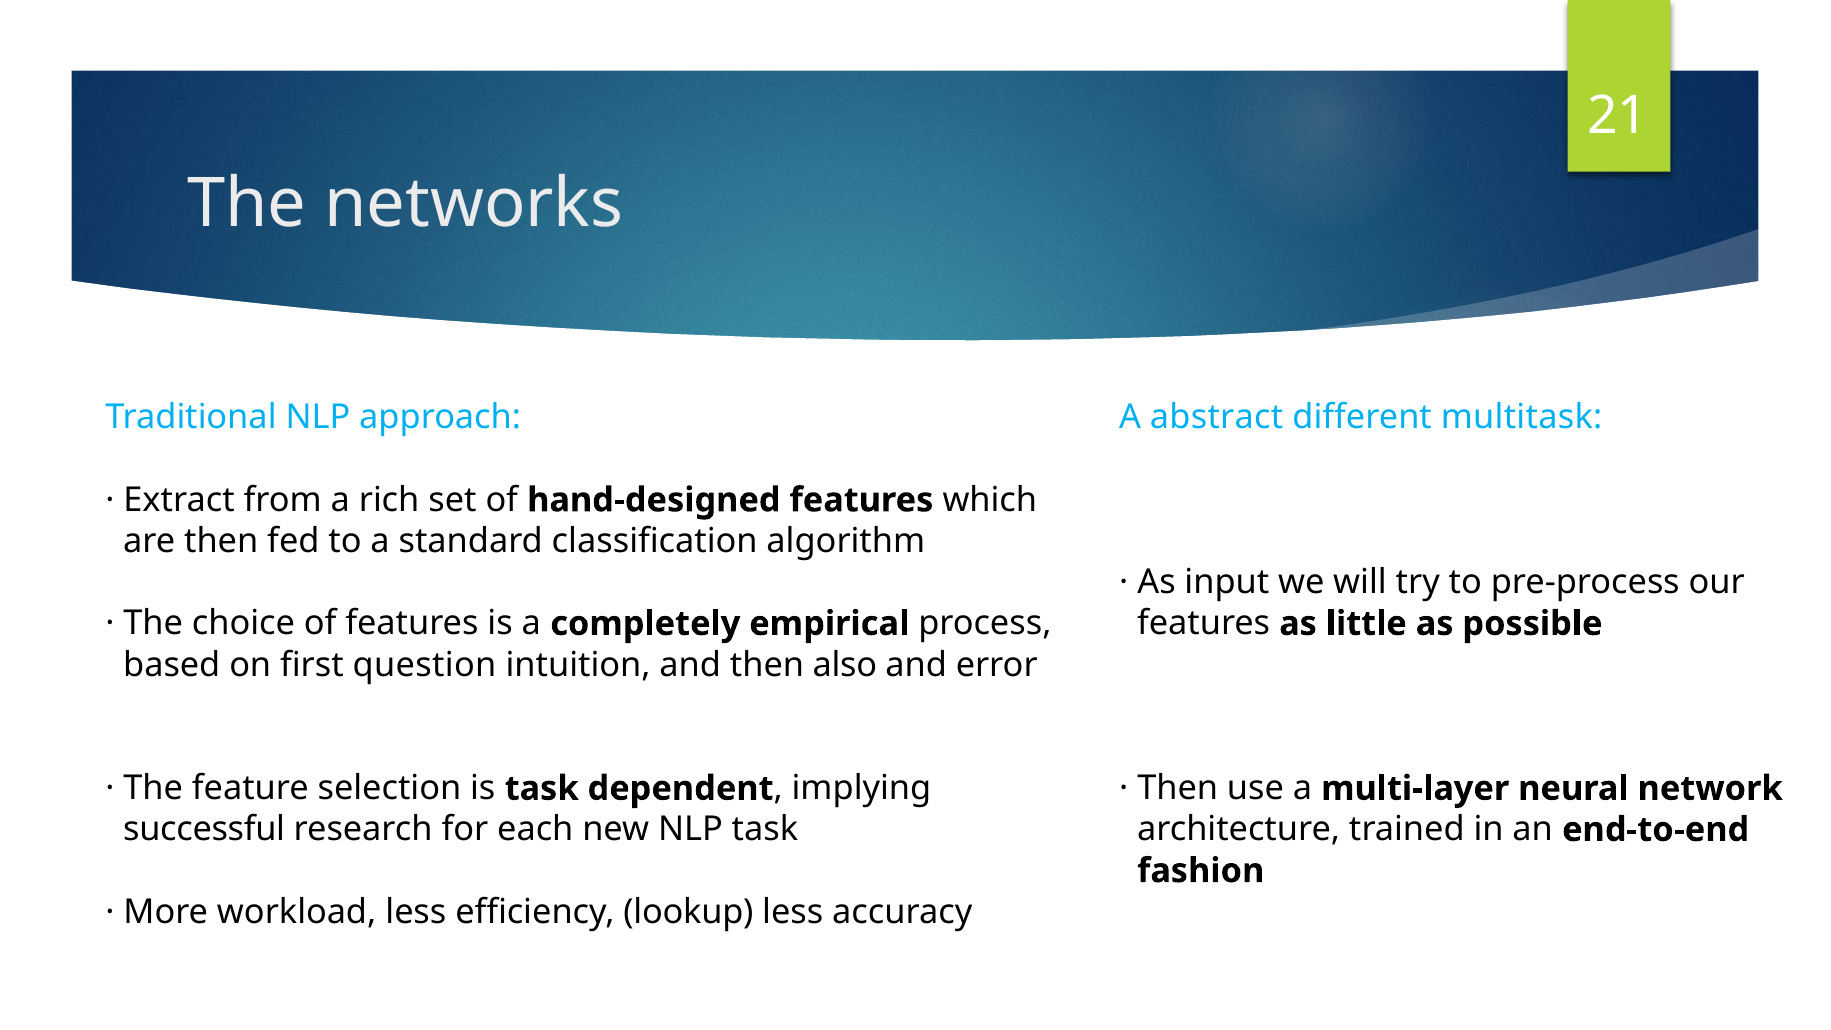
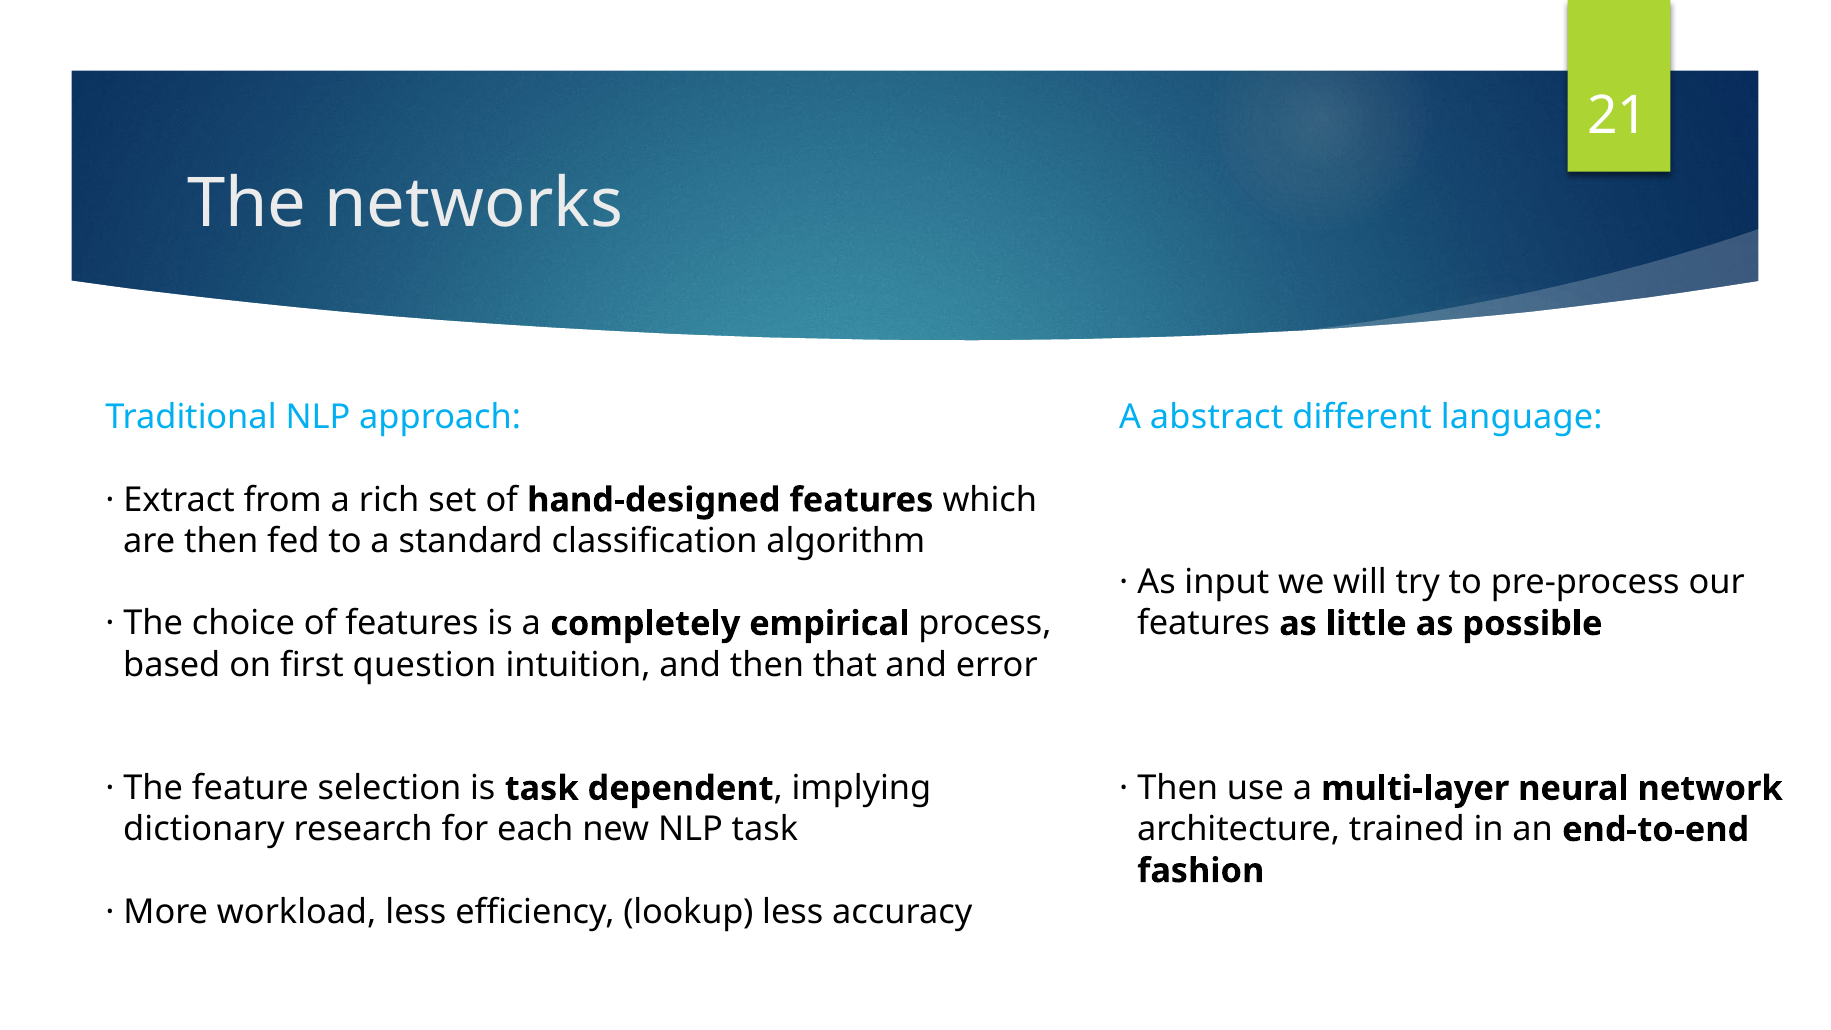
multitask: multitask -> language (1522, 418)
also: also -> that (845, 665)
successful: successful -> dictionary (204, 830)
